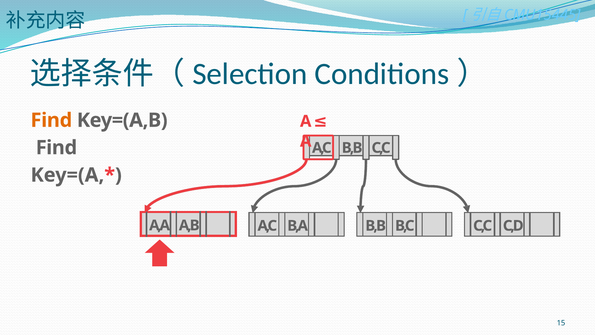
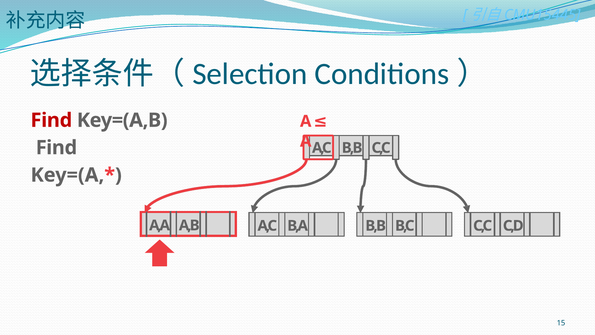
Find colour: orange -> red (51, 120)
